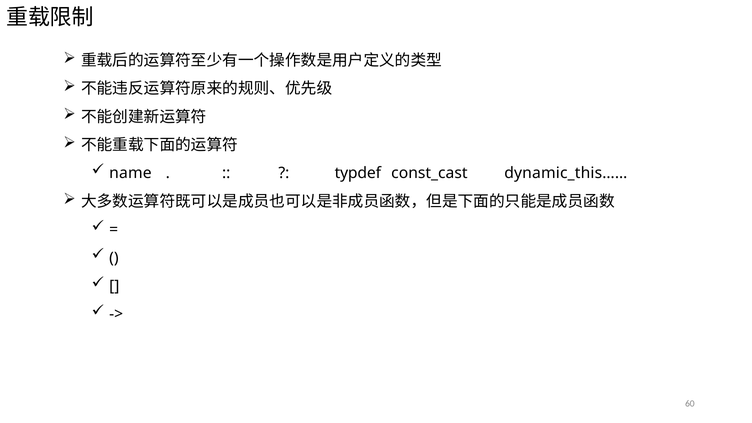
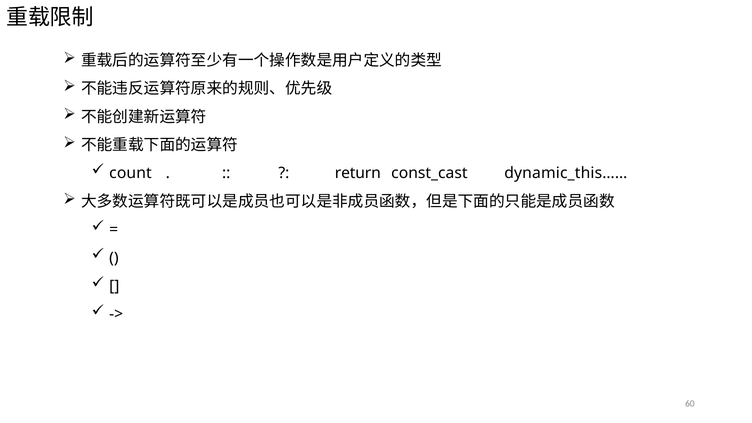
name: name -> count (130, 173)
typdef: typdef -> return (358, 173)
